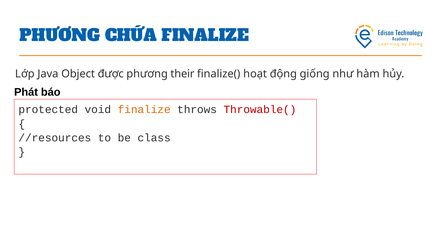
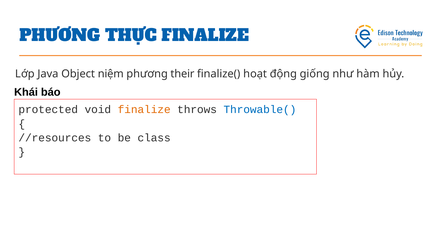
CHỨA: CHỨA -> THỰC (131, 36)
được: được -> niệm (111, 74)
Phát: Phát -> Khái (26, 92)
Throwable( colour: red -> blue (260, 110)
